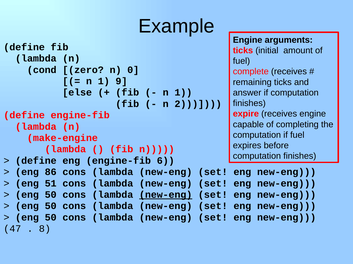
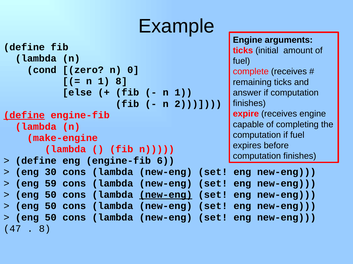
1 9: 9 -> 8 (121, 81)
define underline: none -> present (24, 116)
86: 86 -> 30 (51, 172)
51: 51 -> 59 (51, 184)
